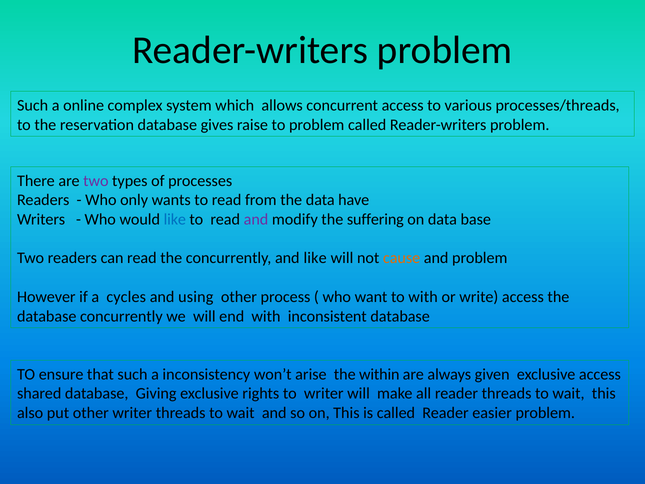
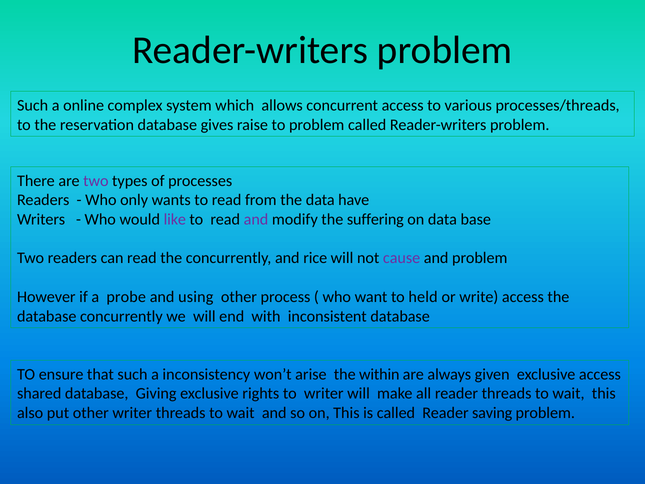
like colour: blue -> purple (175, 219)
and like: like -> rice (315, 258)
cause colour: orange -> purple (402, 258)
cycles: cycles -> probe (126, 297)
to with: with -> held (423, 297)
easier: easier -> saving (492, 413)
